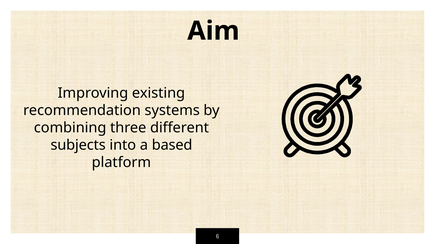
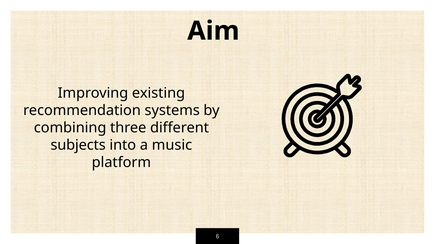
based: based -> music (172, 145)
